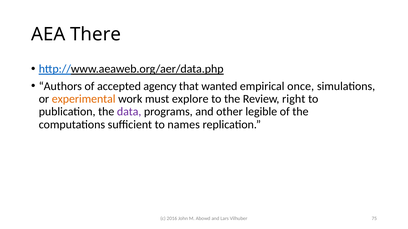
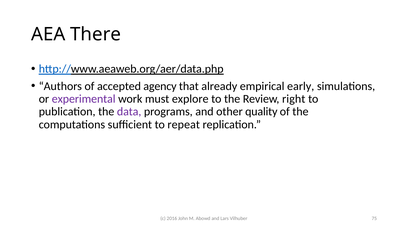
wanted: wanted -> already (219, 86)
once: once -> early (301, 86)
experimental colour: orange -> purple (84, 99)
legible: legible -> quality (261, 112)
names: names -> repeat (184, 125)
